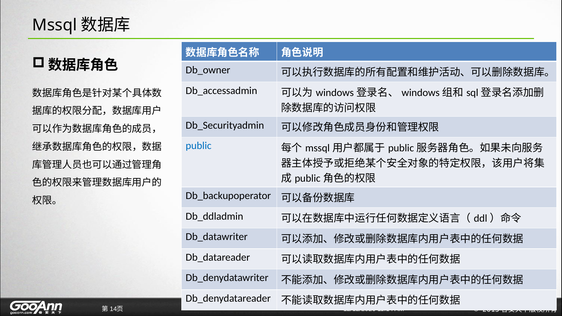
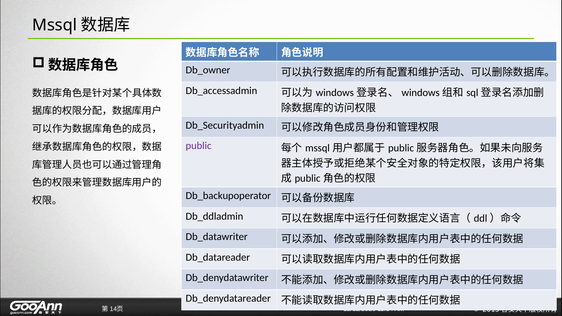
public colour: blue -> purple (199, 146)
